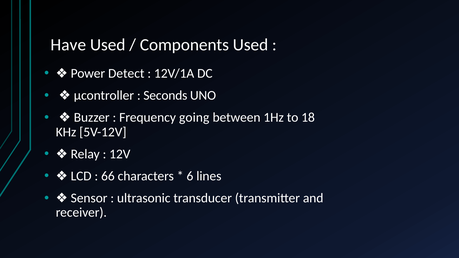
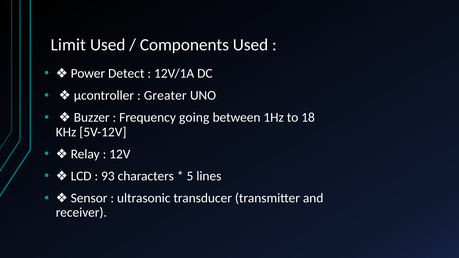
Have: Have -> Limit (68, 45)
Seconds: Seconds -> Greater (165, 96)
66: 66 -> 93 (108, 176)
6: 6 -> 5 (190, 176)
